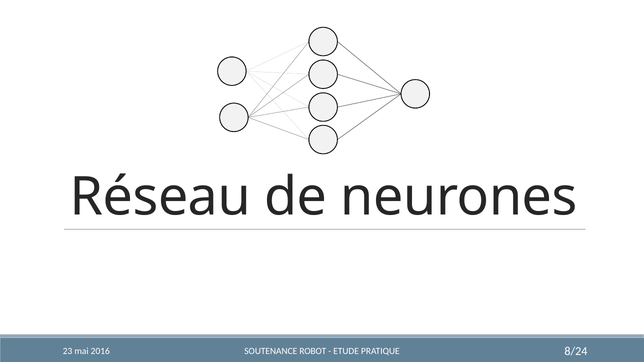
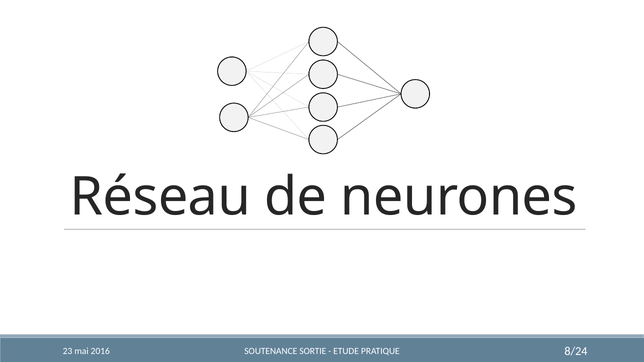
ROBOT: ROBOT -> SORTIE (313, 352)
